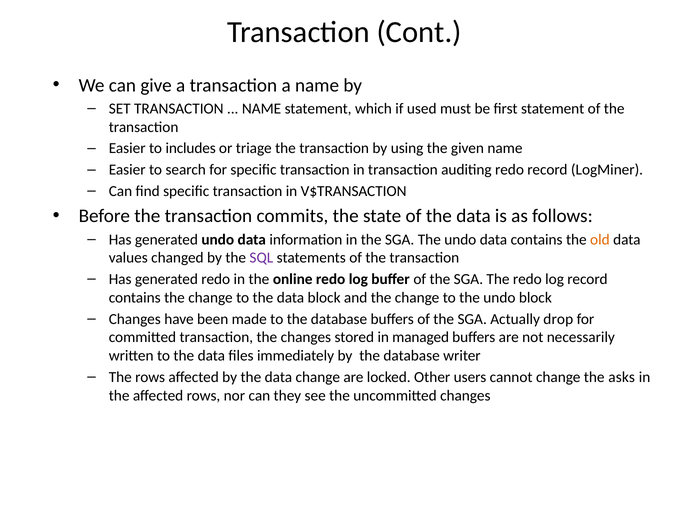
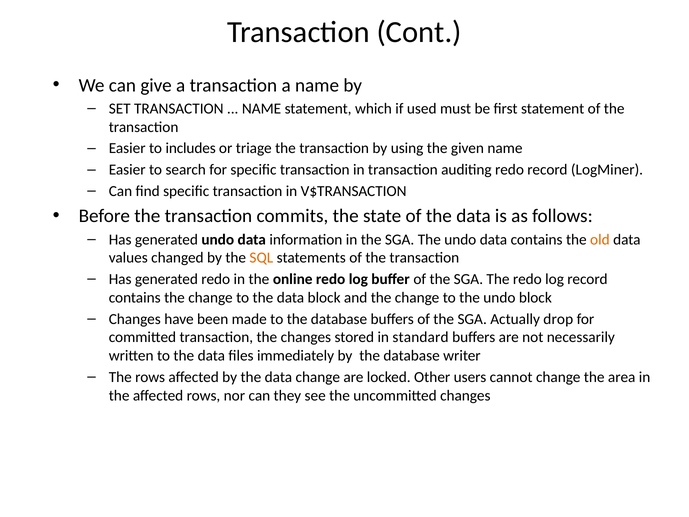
SQL colour: purple -> orange (261, 258)
managed: managed -> standard (420, 337)
asks: asks -> area (622, 377)
